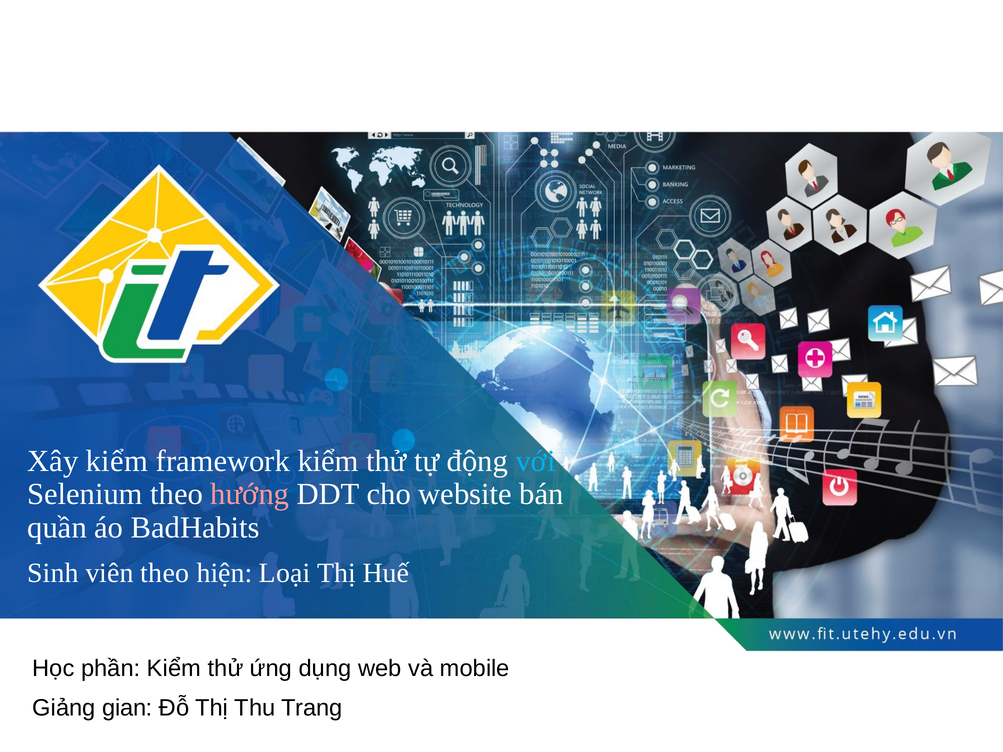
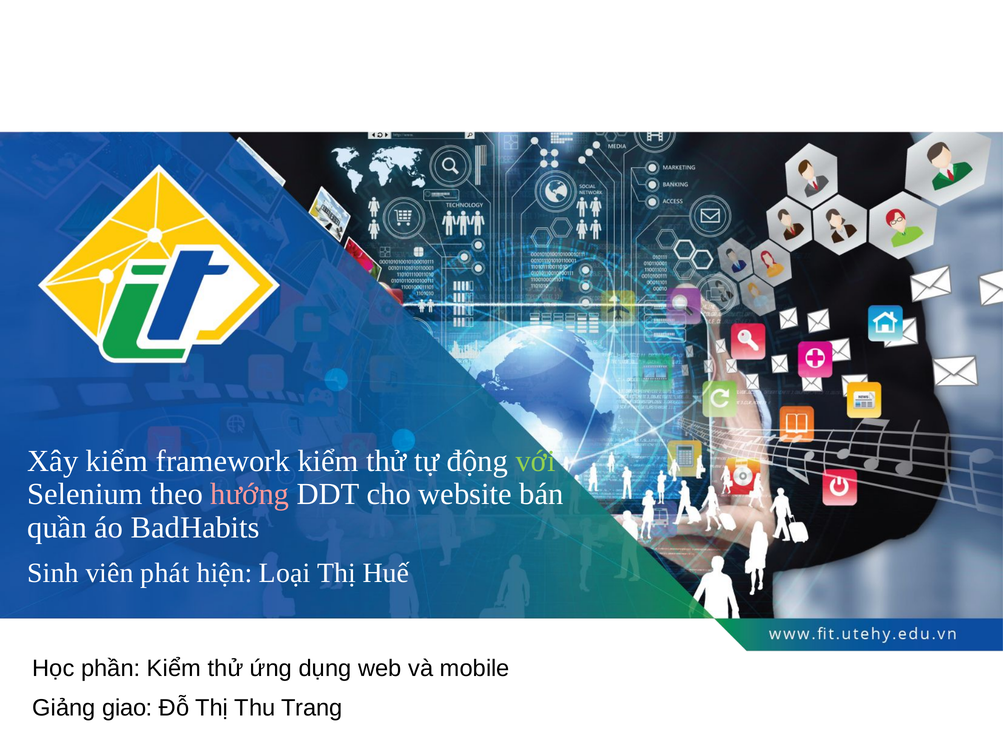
với colour: light blue -> light green (536, 461)
viên theo: theo -> phát (165, 573)
gian: gian -> giao (127, 708)
